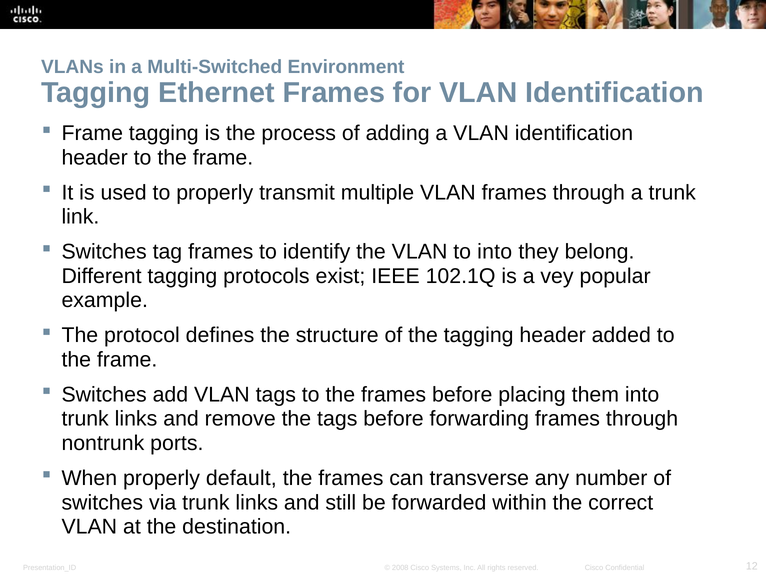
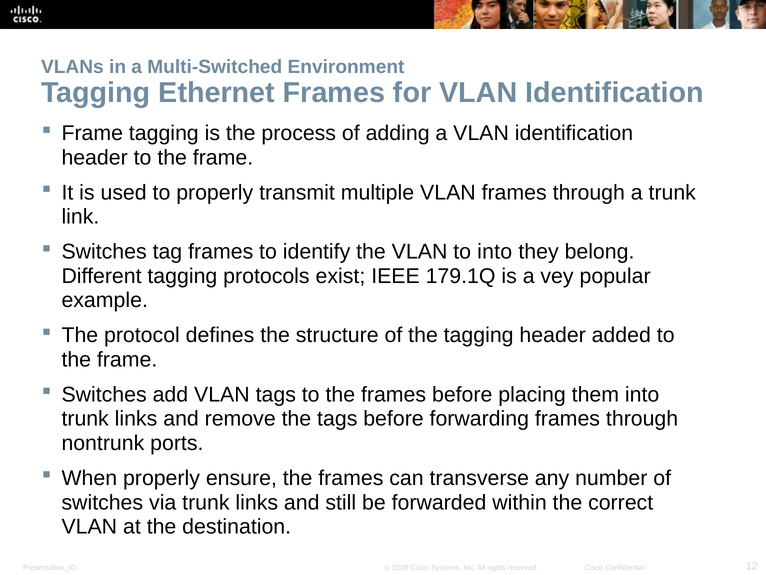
102.1Q: 102.1Q -> 179.1Q (461, 276)
default: default -> ensure (241, 478)
